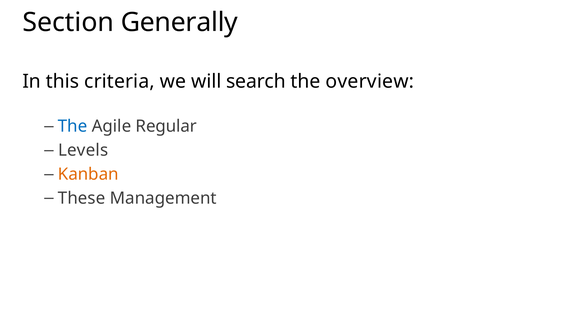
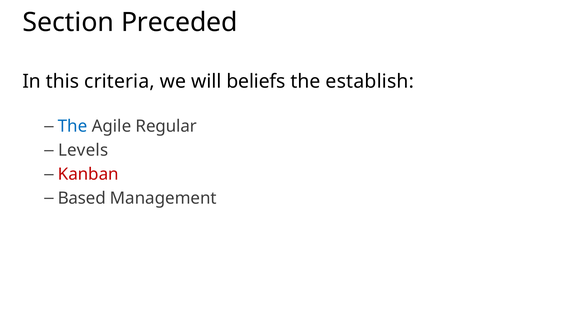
Generally: Generally -> Preceded (179, 23)
search: search -> beliefs (256, 81)
overview: overview -> establish (370, 81)
Kanban colour: orange -> red (88, 175)
These: These -> Based (82, 199)
